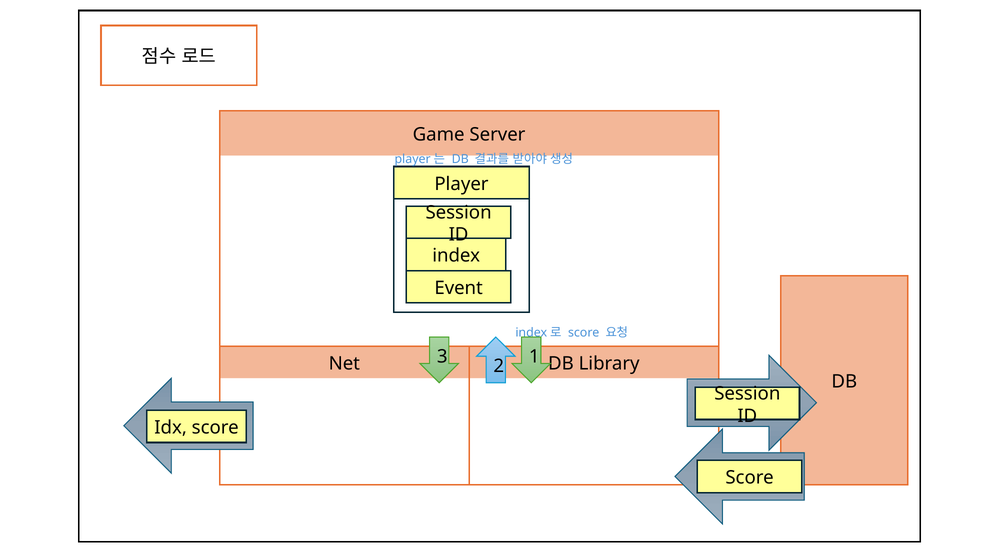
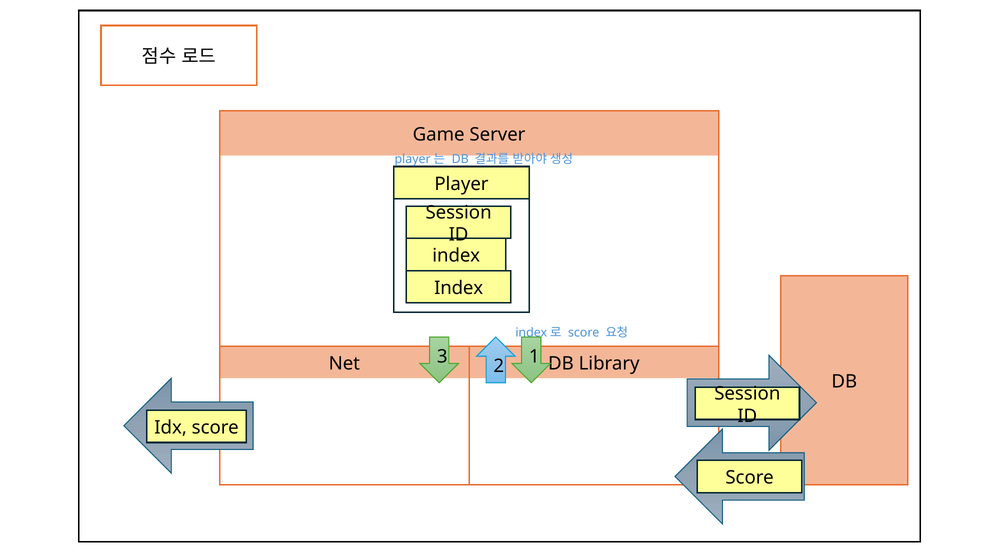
Event: Event -> Index (459, 288)
